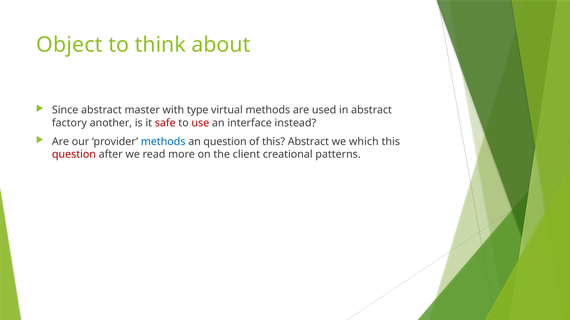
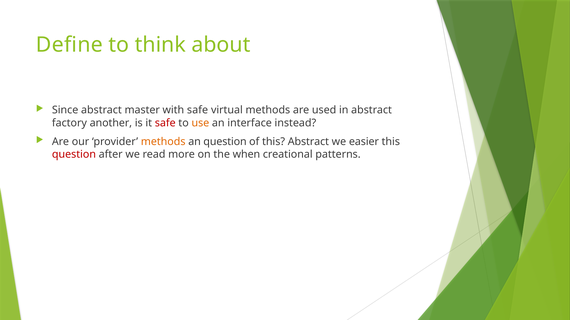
Object: Object -> Define (69, 45)
with type: type -> safe (198, 110)
use colour: red -> orange (200, 123)
methods colour: blue -> orange (163, 142)
which: which -> easier (364, 142)
client: client -> when (246, 155)
